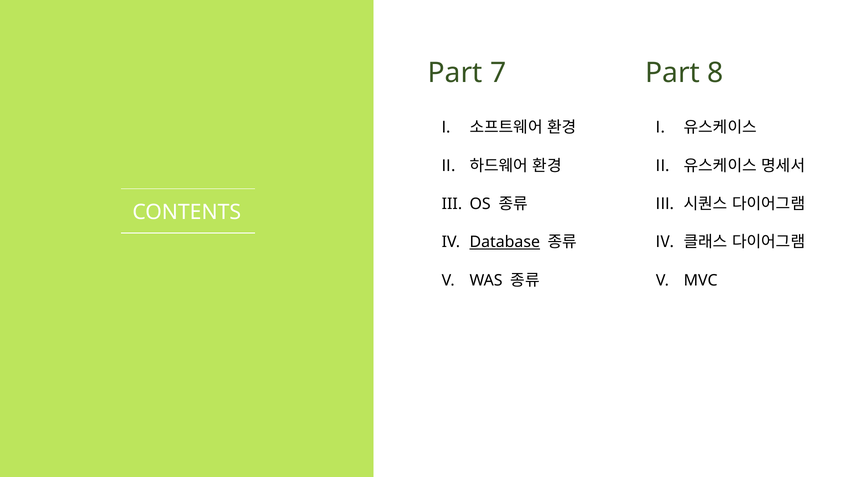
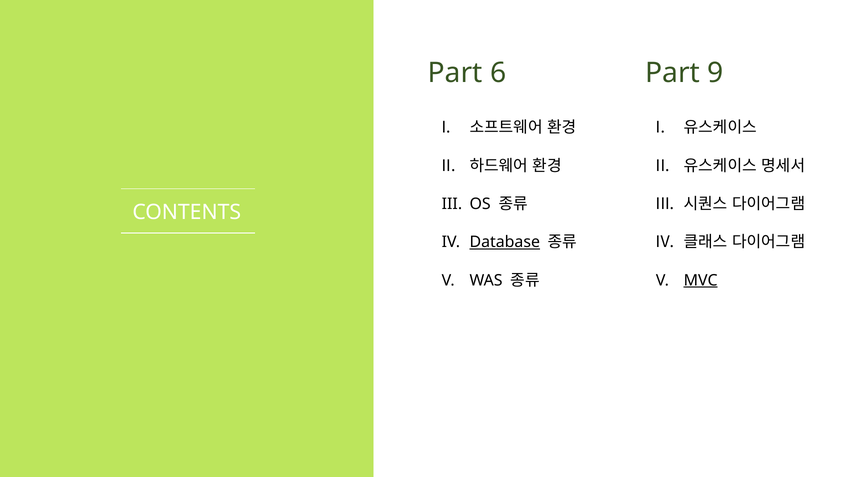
7: 7 -> 6 (498, 73)
8: 8 -> 9 (715, 73)
MVC underline: none -> present (701, 280)
